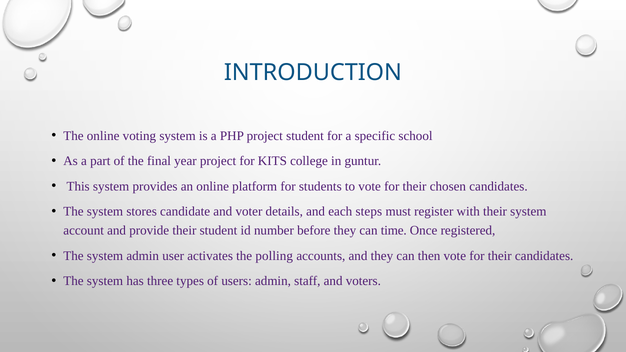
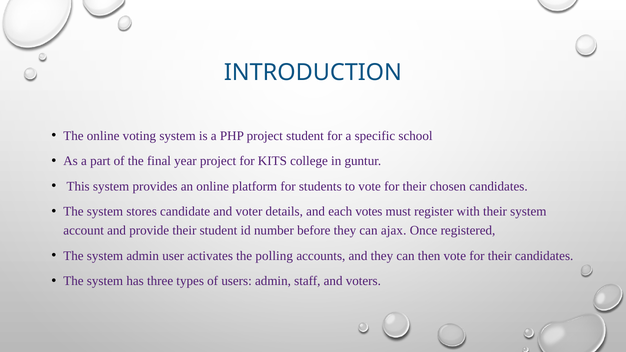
steps: steps -> votes (369, 212)
time: time -> ajax (394, 231)
